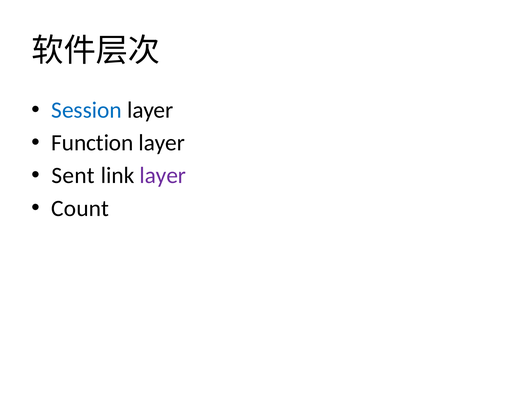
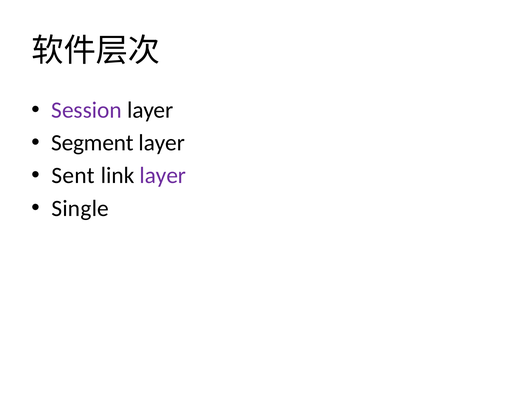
Session colour: blue -> purple (87, 110)
Function: Function -> Segment (92, 143)
Count: Count -> Single (80, 209)
